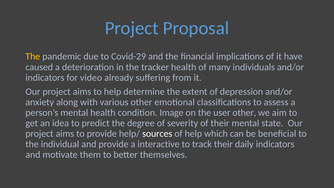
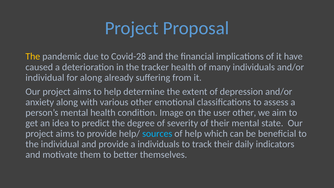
Covid-29: Covid-29 -> Covid-28 (129, 56)
indicators: indicators -> individual (45, 78)
for video: video -> along (91, 78)
sources colour: white -> light blue (157, 134)
a interactive: interactive -> individuals (159, 144)
